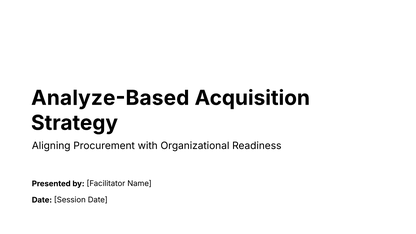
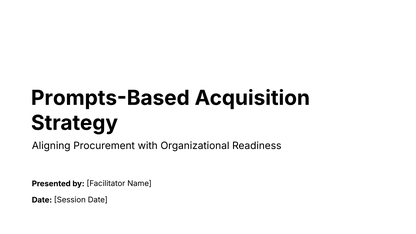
Analyze-Based: Analyze-Based -> Prompts-Based (110, 98)
